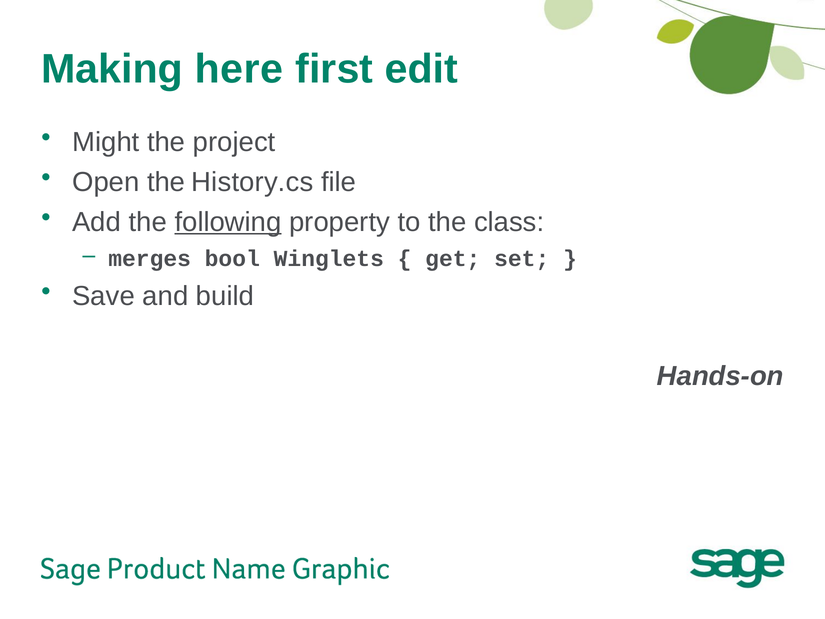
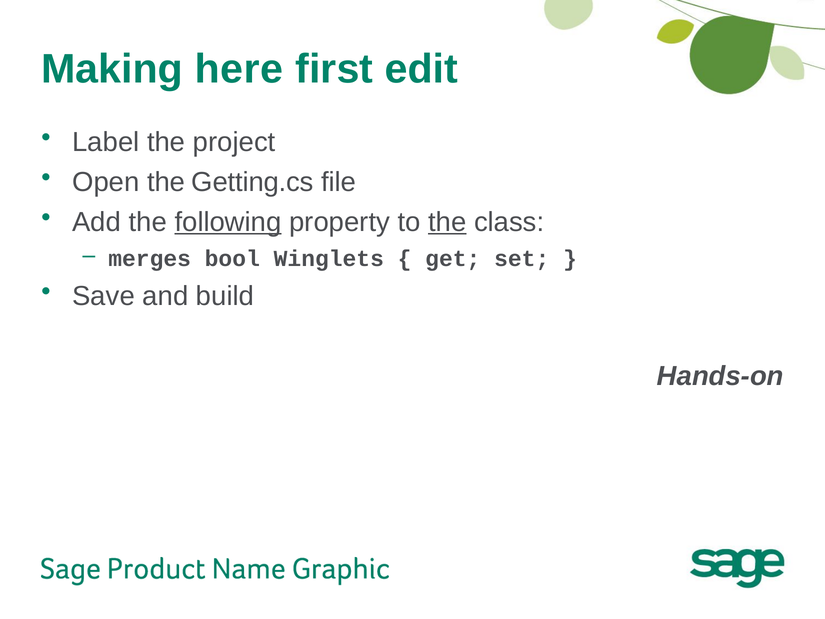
Might: Might -> Label (106, 142)
History.cs: History.cs -> Getting.cs (253, 182)
the underline: none -> present (447, 222)
